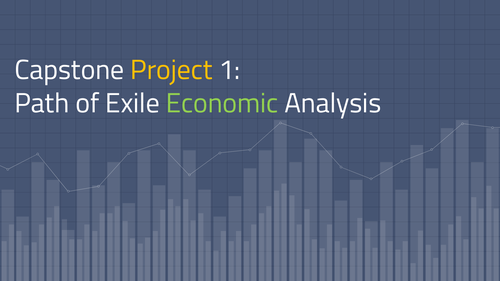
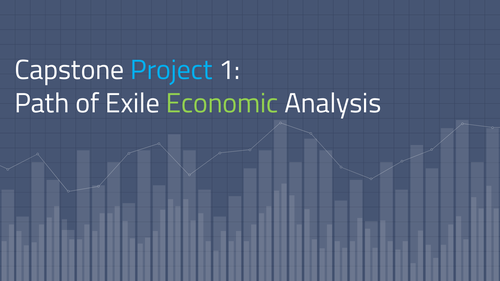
Project colour: yellow -> light blue (172, 70)
